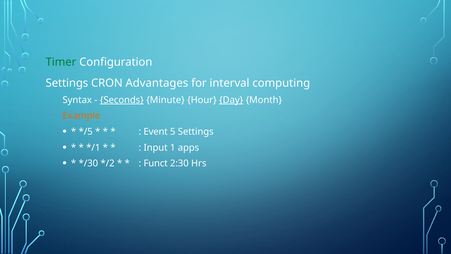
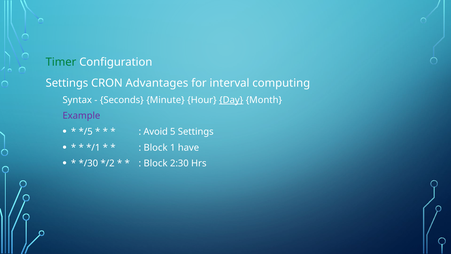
Seconds underline: present -> none (122, 100)
Example colour: orange -> purple (81, 116)
Event: Event -> Avoid (156, 132)
Input: Input -> Block (156, 147)
apps: apps -> have (188, 147)
Funct: Funct -> Block (156, 163)
